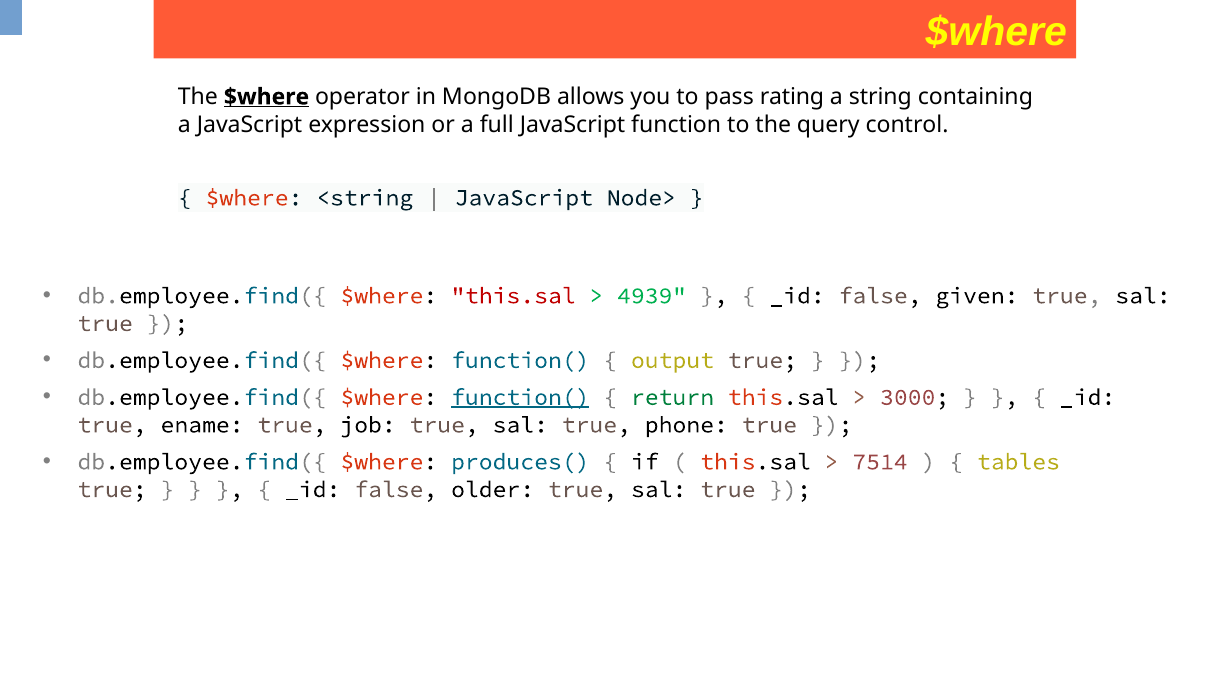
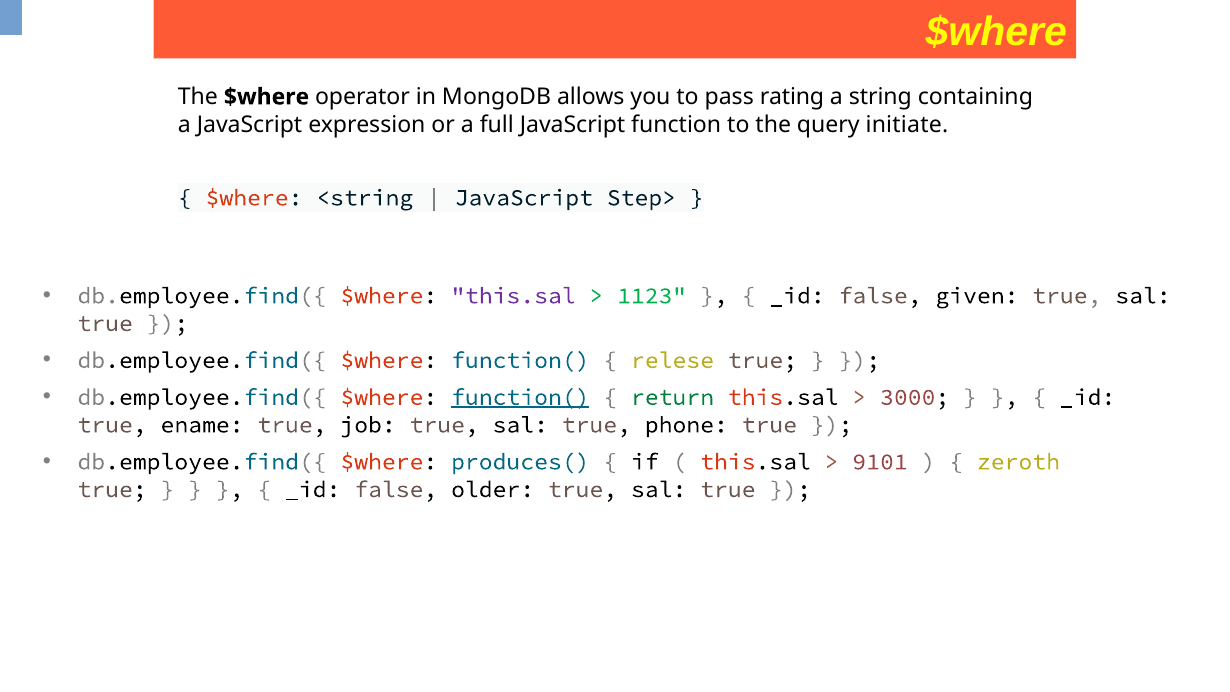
$where underline: present -> none (267, 97)
control: control -> initiate (907, 125)
Node>: Node> -> Step> (641, 198)
this.sal colour: red -> purple (513, 296)
4939: 4939 -> 1123 (652, 296)
output: output -> relese (673, 360)
7514: 7514 -> 9101 (880, 462)
tables: tables -> zeroth (1018, 462)
